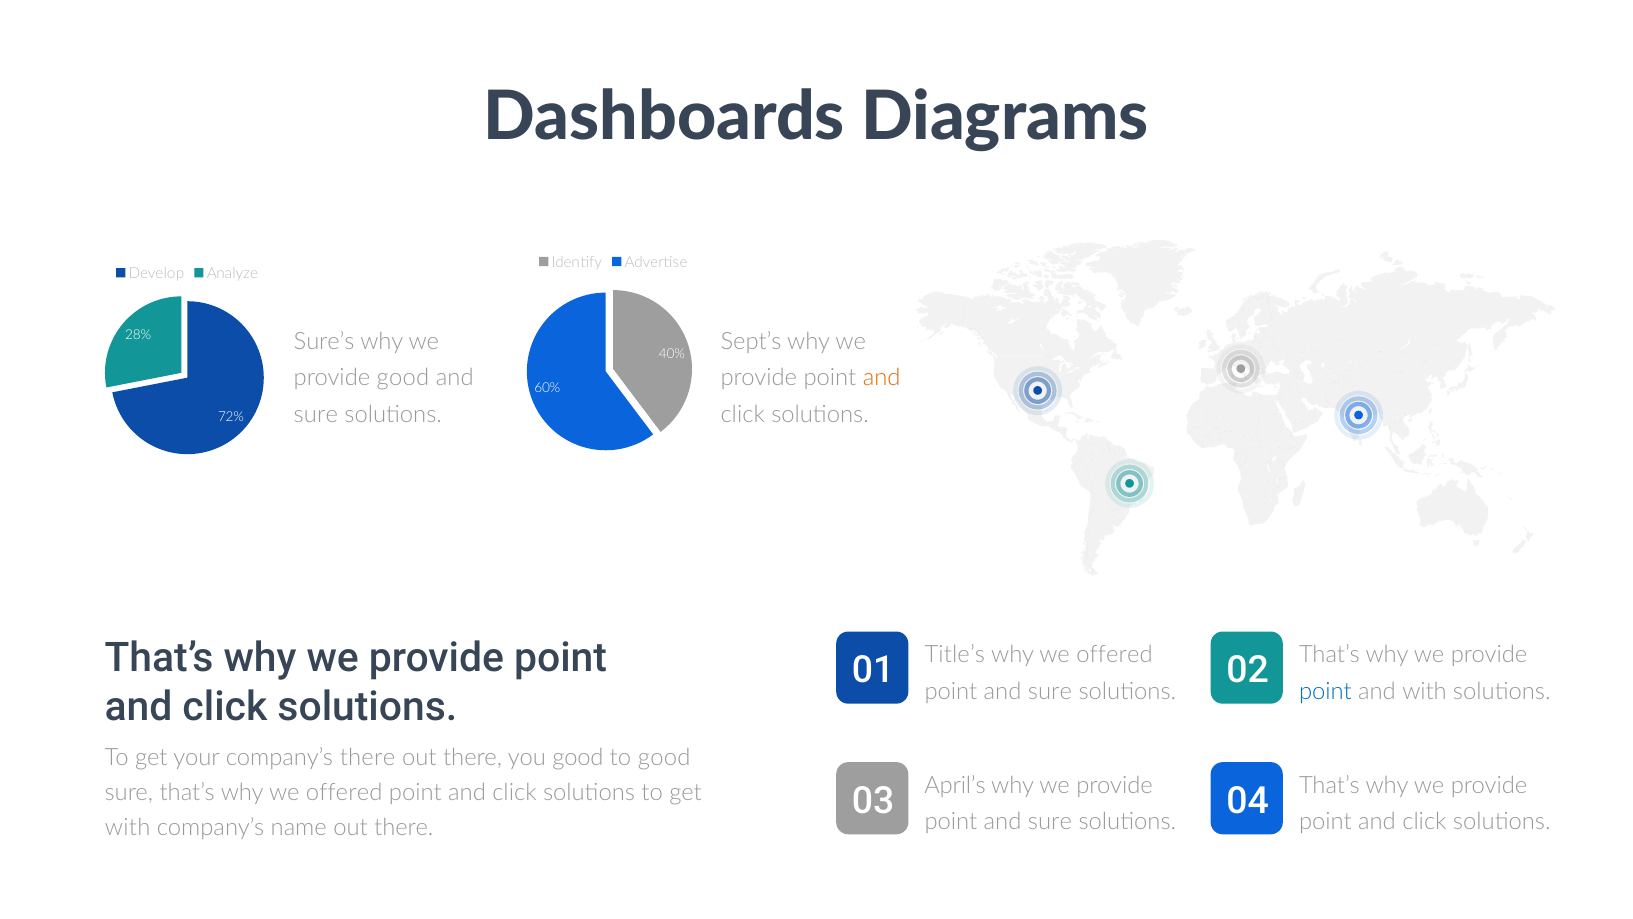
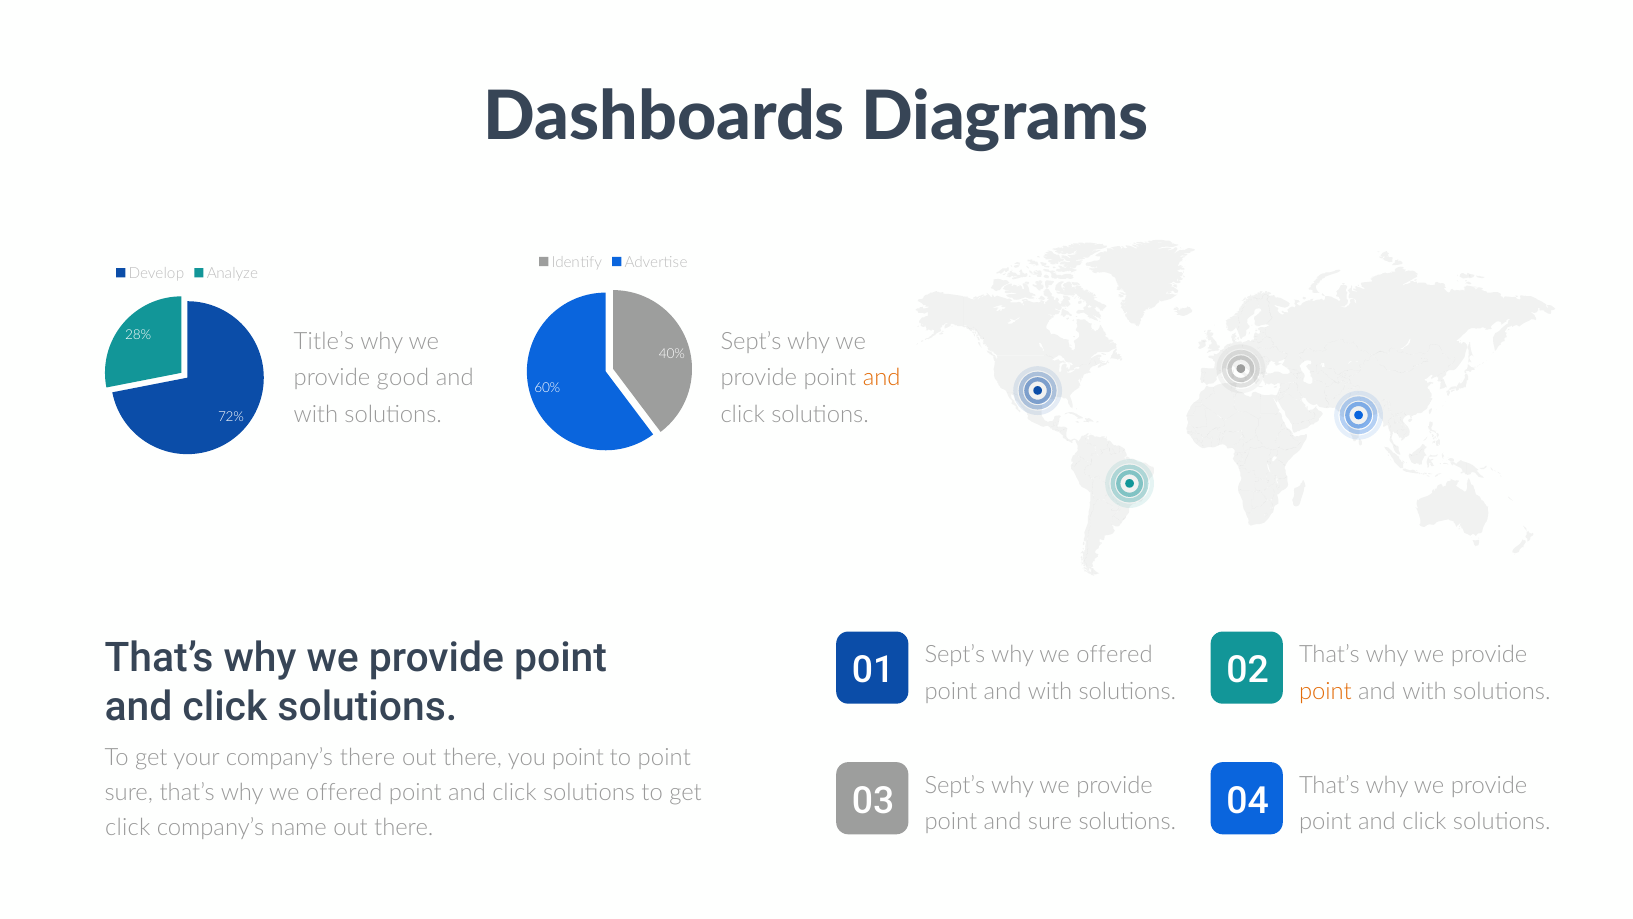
Sure’s: Sure’s -> Title’s (324, 341)
sure: sure -> with (316, 414)
01 Title’s: Title’s -> Sept’s (955, 654)
sure: sure -> with (1050, 691)
point colour: blue -> orange (1325, 691)
you good: good -> point (578, 758)
to good: good -> point (664, 758)
03 April’s: April’s -> Sept’s (955, 785)
with: with -> click (128, 827)
